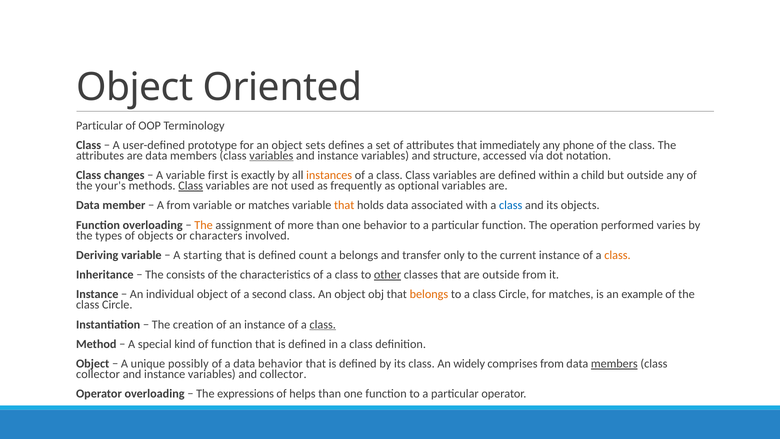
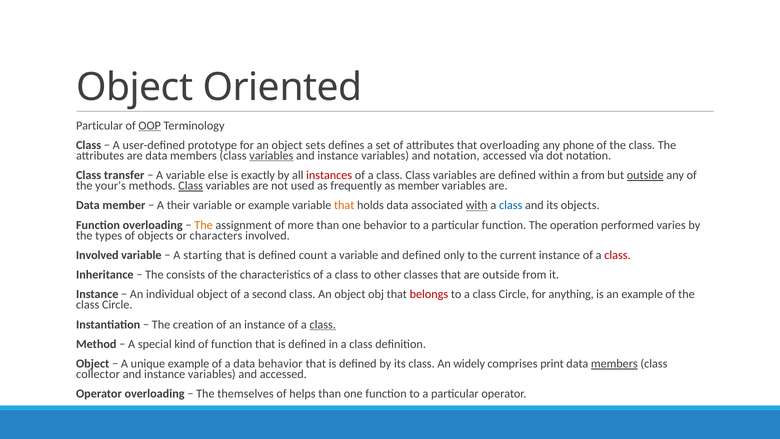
OOP underline: none -> present (150, 125)
that immediately: immediately -> overloading (510, 145)
and structure: structure -> notation (456, 156)
changes: changes -> transfer (124, 175)
first: first -> else (218, 175)
instances colour: orange -> red (329, 175)
a child: child -> from (593, 175)
outside underline: none -> present (645, 175)
as optional: optional -> member (419, 186)
A from: from -> their (178, 205)
or matches: matches -> example (269, 205)
with underline: none -> present (477, 205)
Deriving: Deriving -> Involved (97, 255)
belongs: belongs -> variable (359, 255)
and transfer: transfer -> defined (422, 255)
class colour: orange -> red (617, 255)
other underline: present -> none (388, 275)
belongs colour: orange -> red (429, 294)
for matches: matches -> anything (571, 294)
unique possibly: possibly -> example (189, 364)
comprises from: from -> print (552, 364)
and collector: collector -> accessed (283, 374)
expressions: expressions -> themselves (246, 394)
